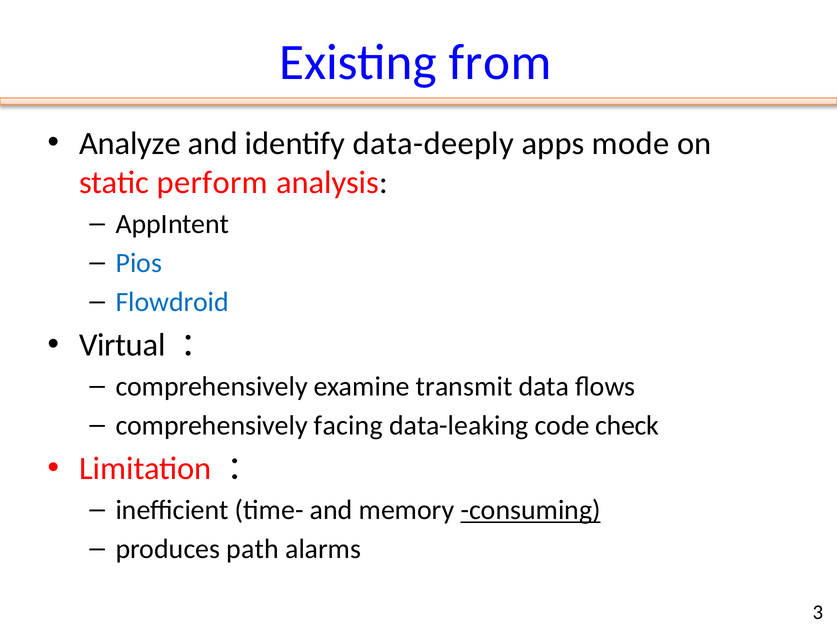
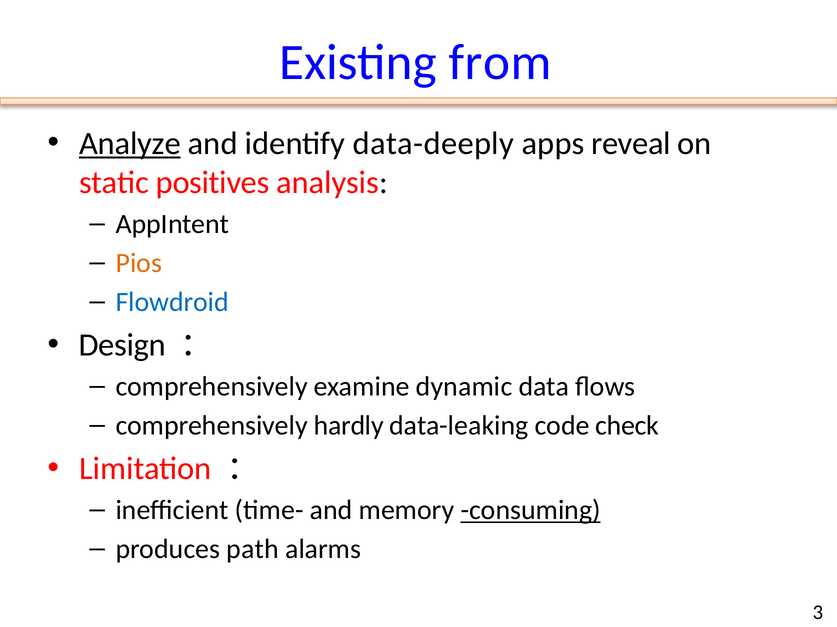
Analyze underline: none -> present (130, 144)
mode: mode -> reveal (631, 144)
perform: perform -> positives (213, 183)
Pios colour: blue -> orange (139, 263)
Virtual: Virtual -> Design (122, 346)
transmit: transmit -> dynamic (464, 387)
facing: facing -> hardly (349, 426)
